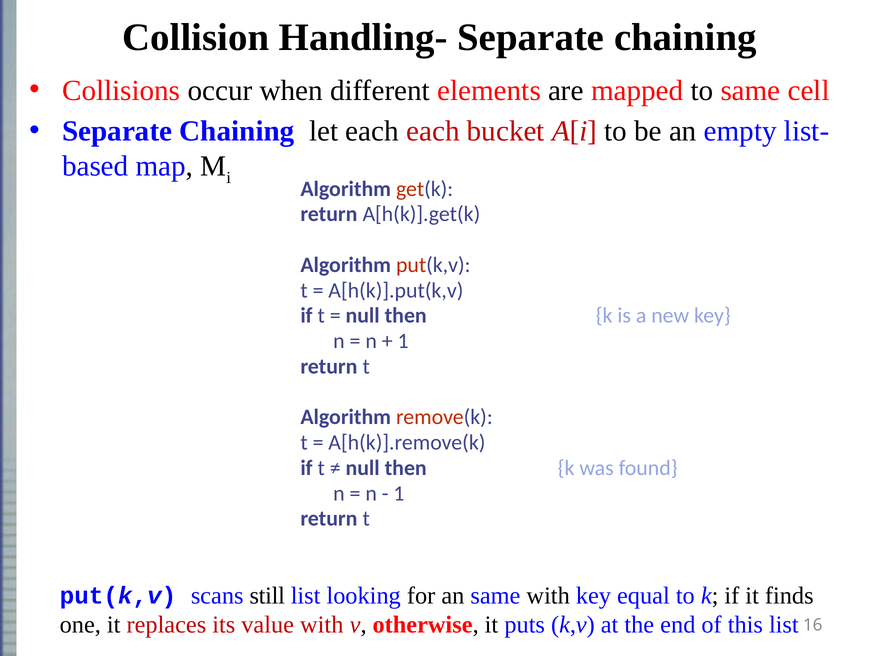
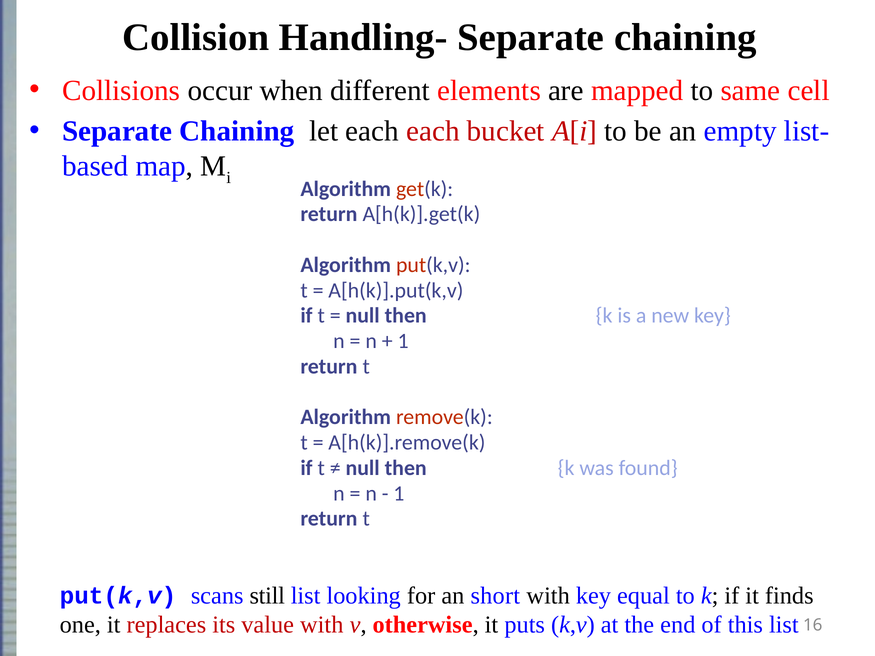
an same: same -> short (495, 596)
